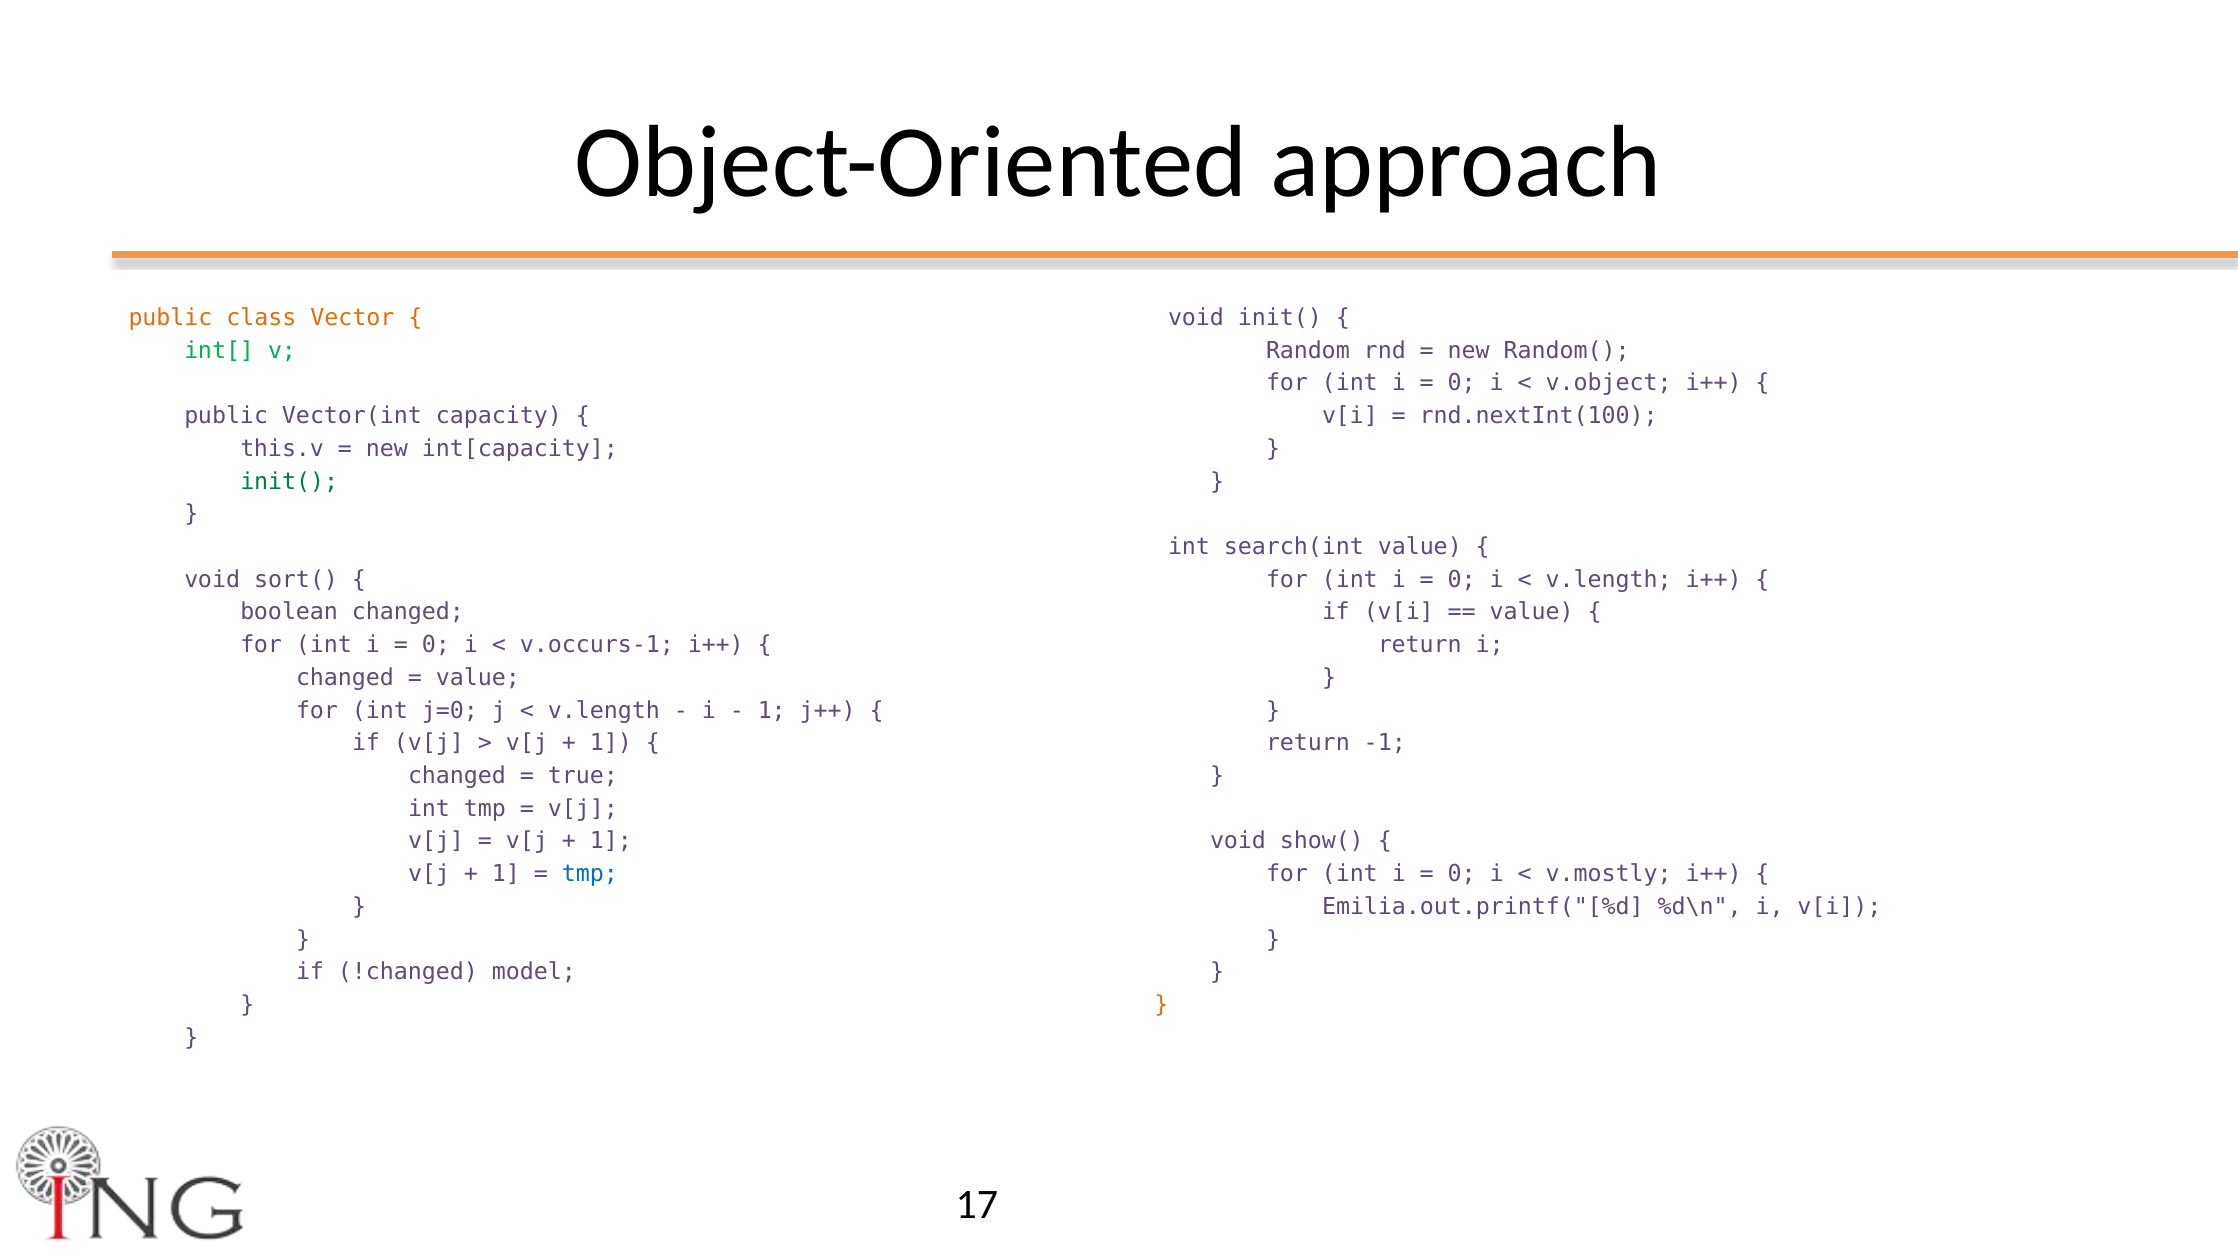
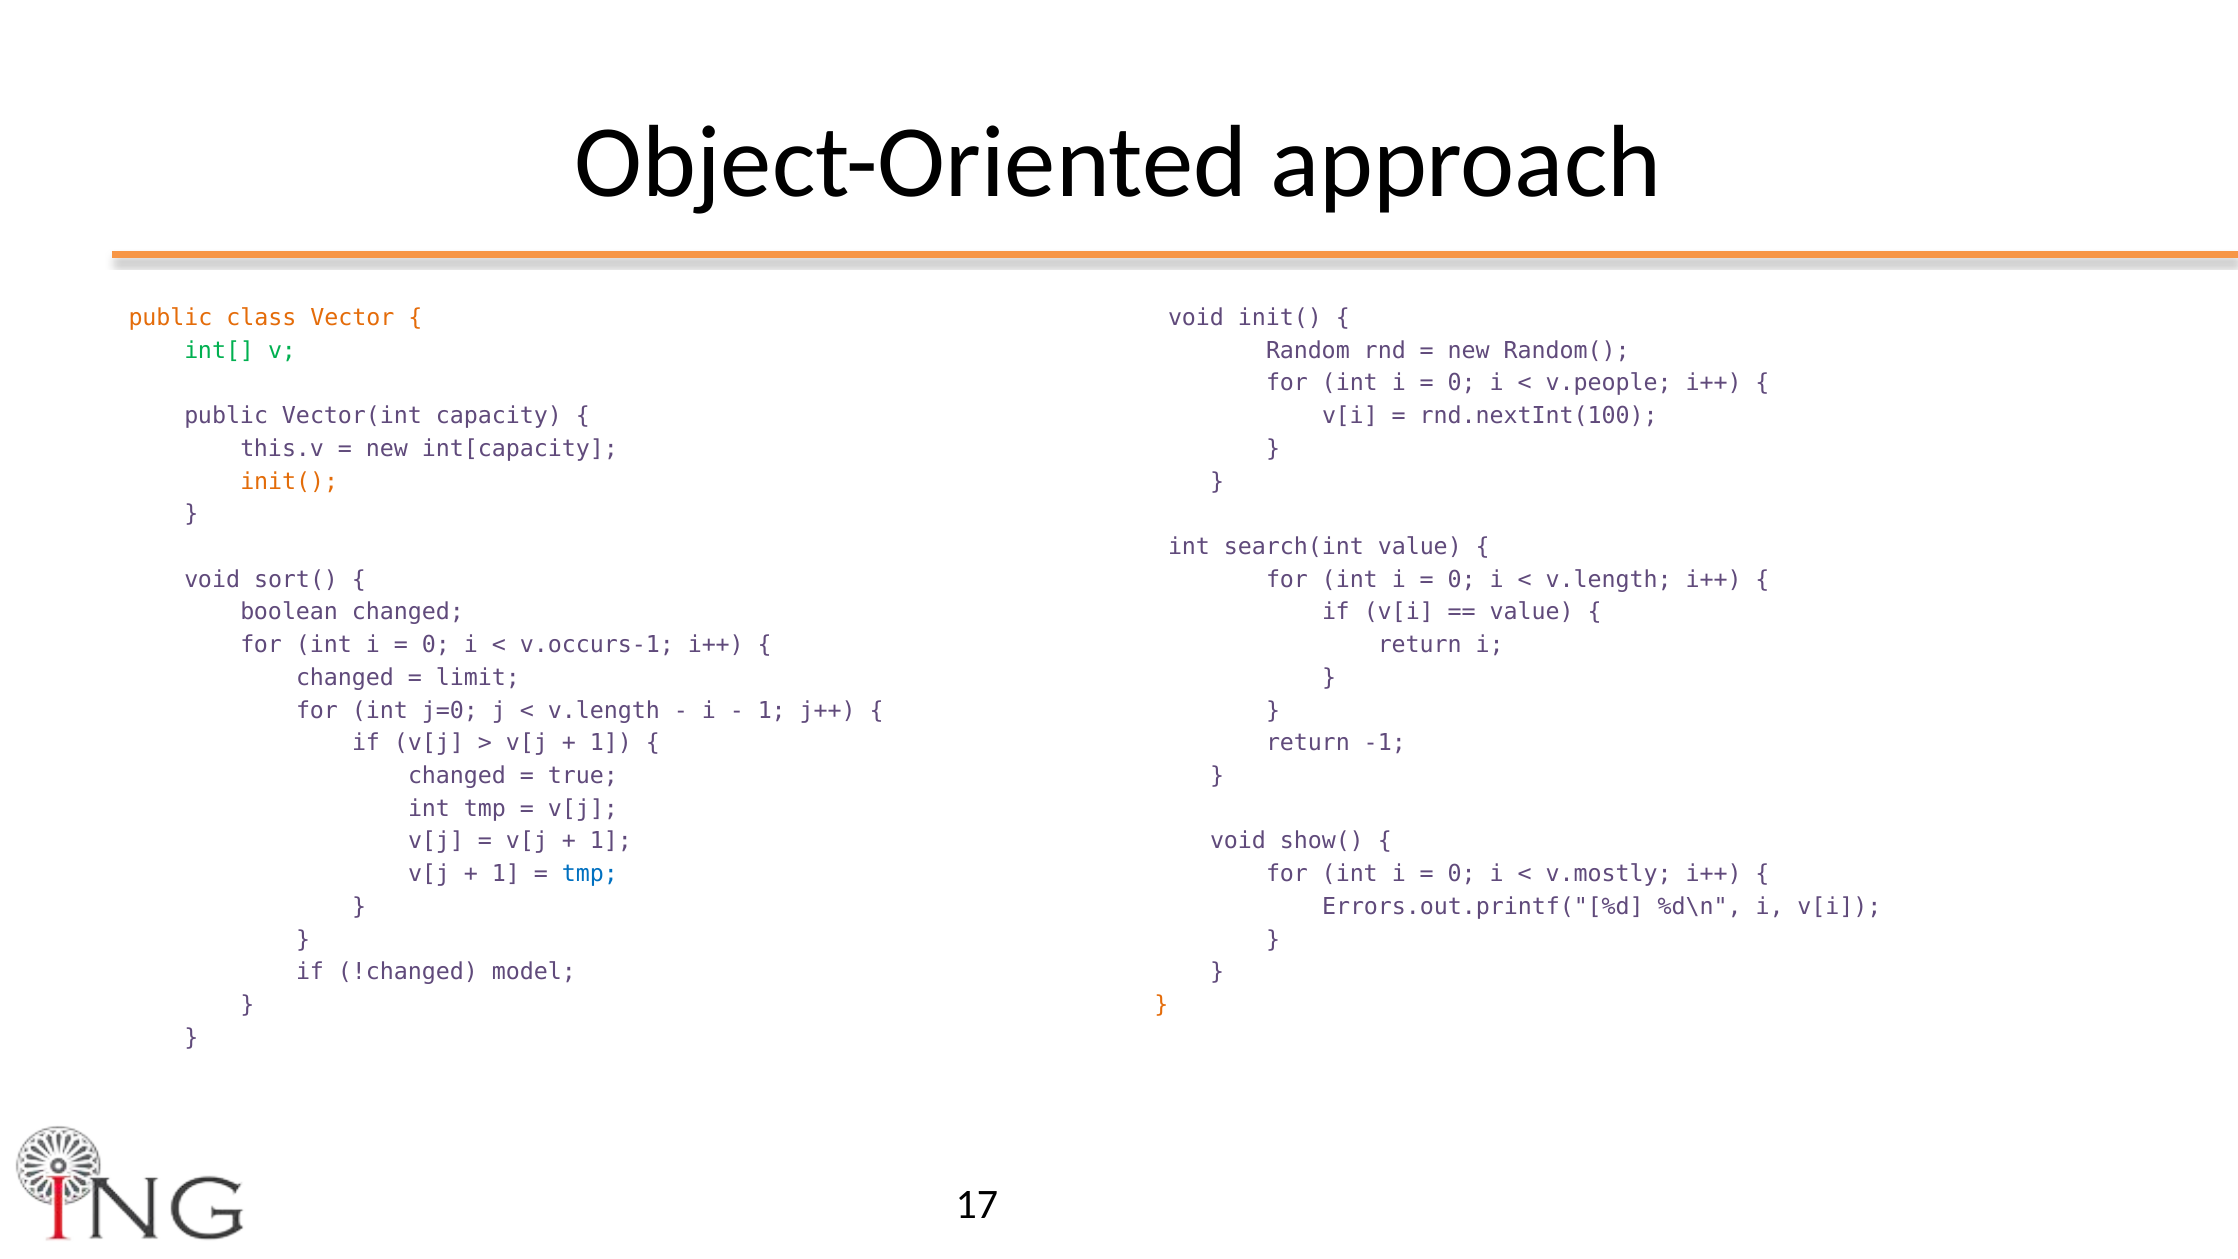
v.object: v.object -> v.people (1609, 383)
init( colour: green -> orange (289, 481)
value: value -> limit (478, 678)
Emilia.out.printf("[%d: Emilia.out.printf("[%d -> Errors.out.printf("[%d (1483, 907)
